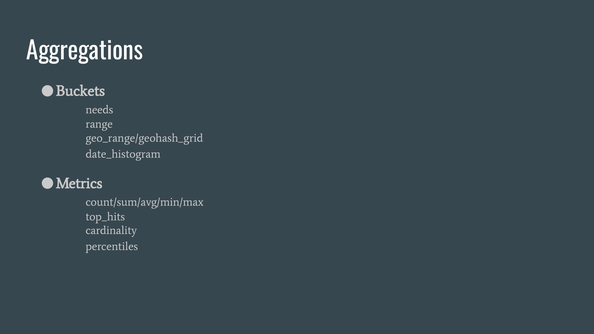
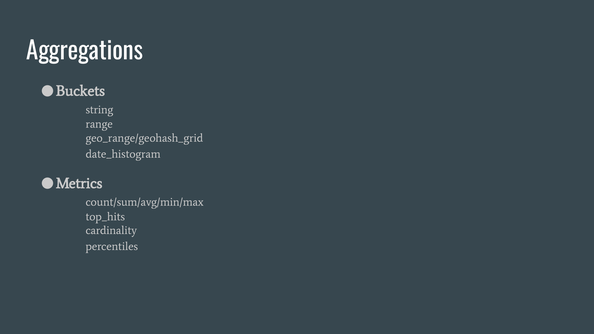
needs: needs -> string (99, 110)
